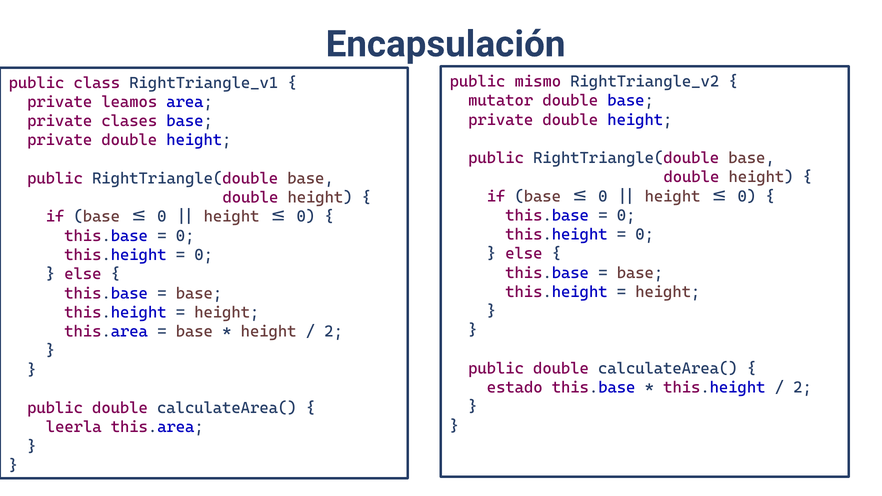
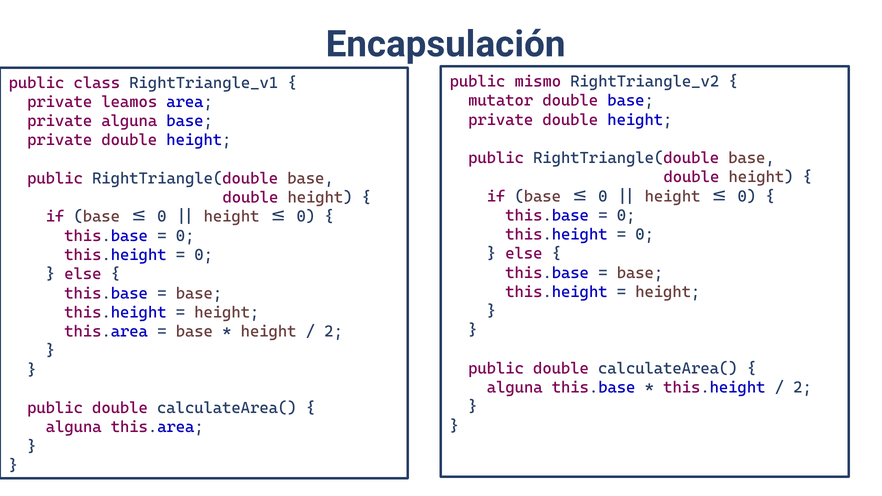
private clases: clases -> alguna (129, 121)
estado: estado -> alguna (515, 388)
leerla: leerla -> alguna (74, 427)
